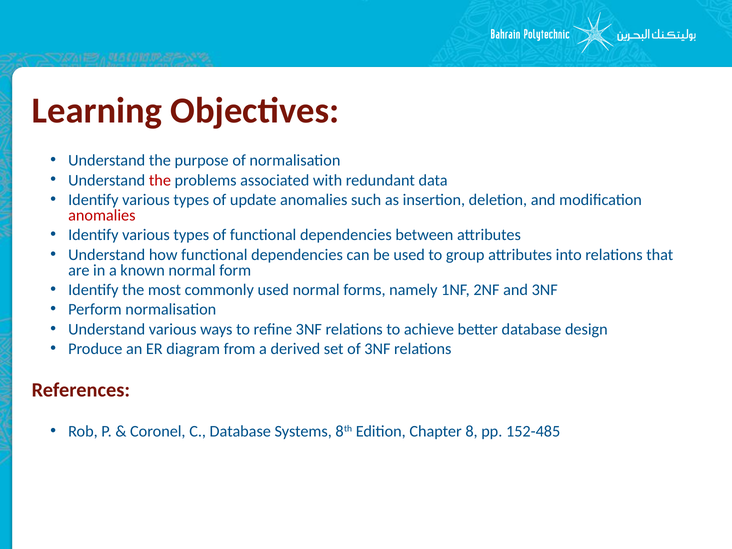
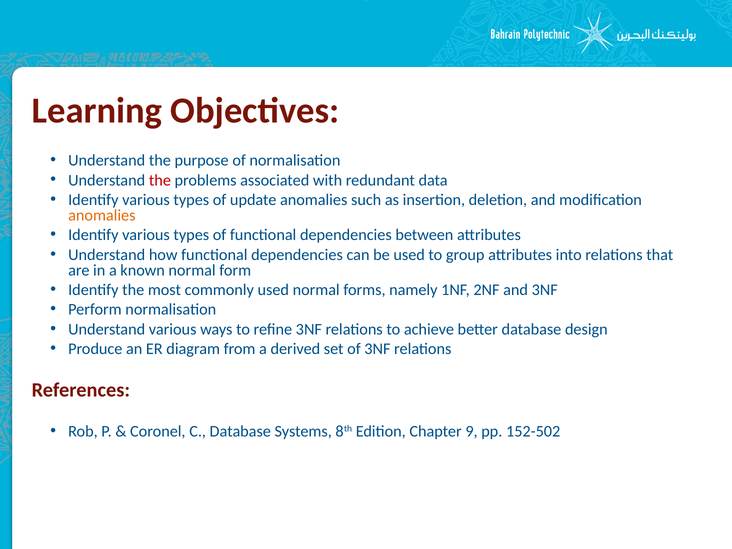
anomalies colour: red -> orange (102, 215)
8: 8 -> 9 (472, 431)
152-485: 152-485 -> 152-502 (533, 431)
